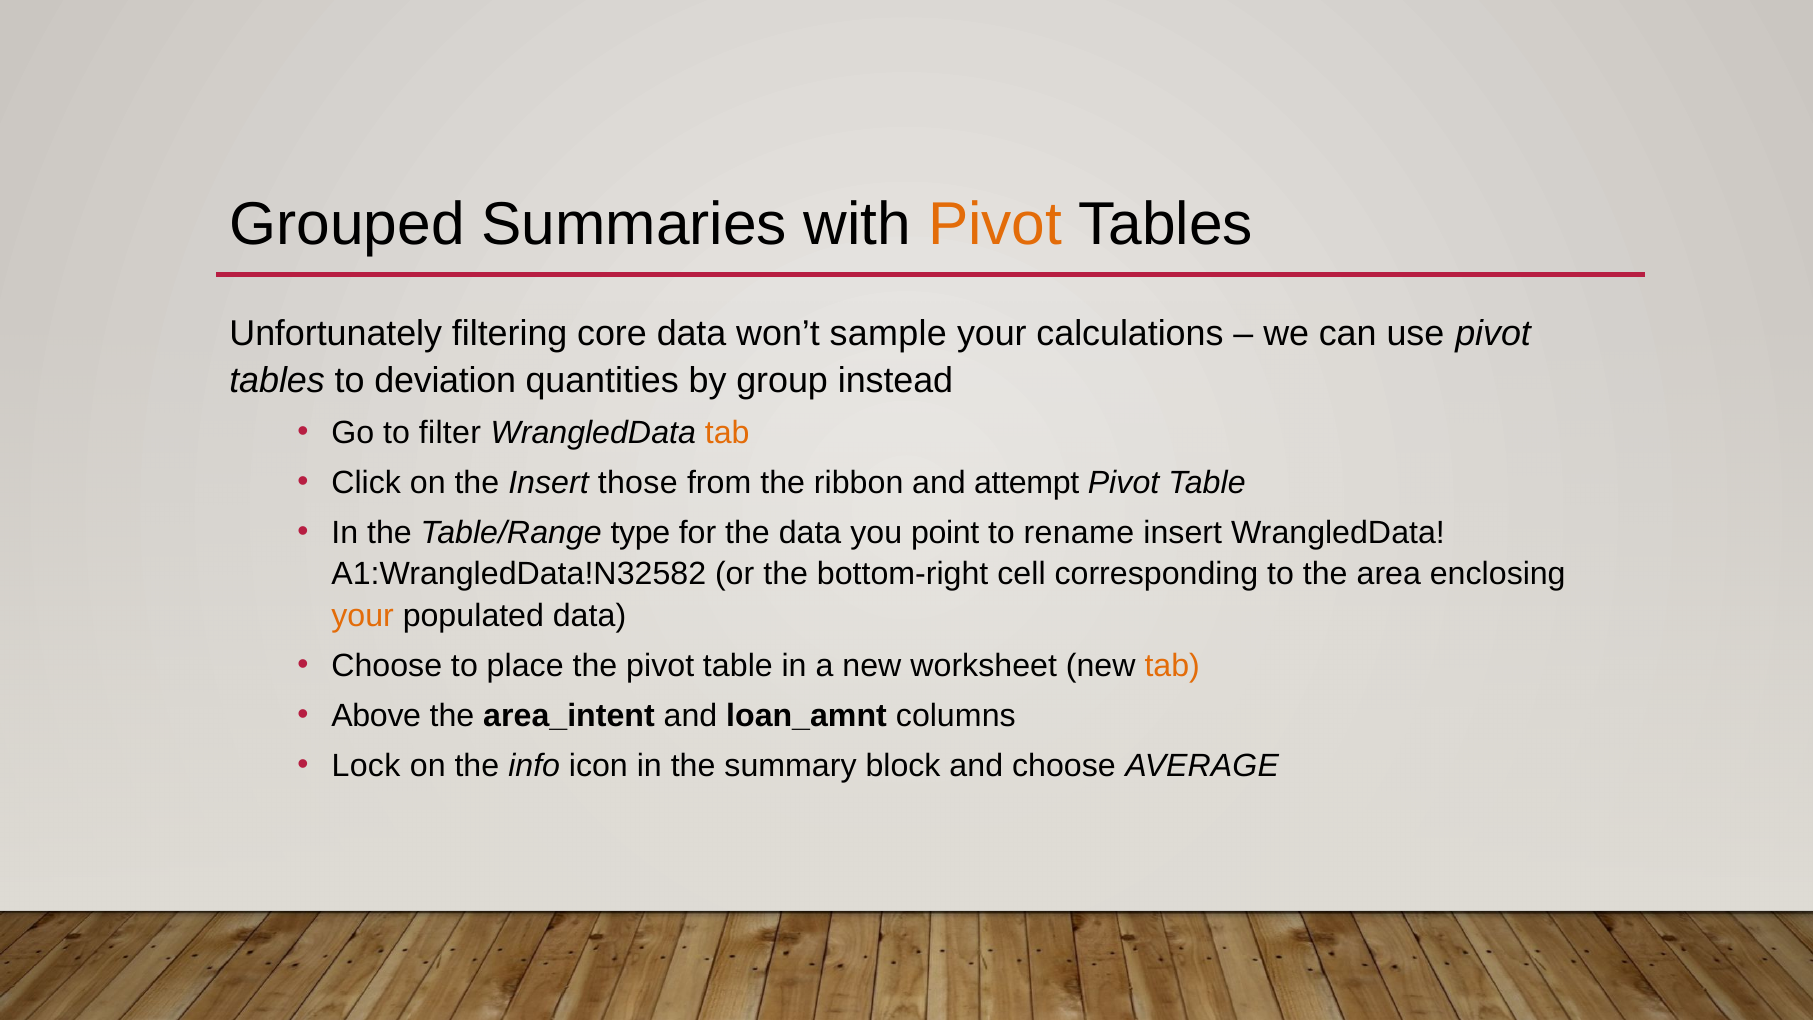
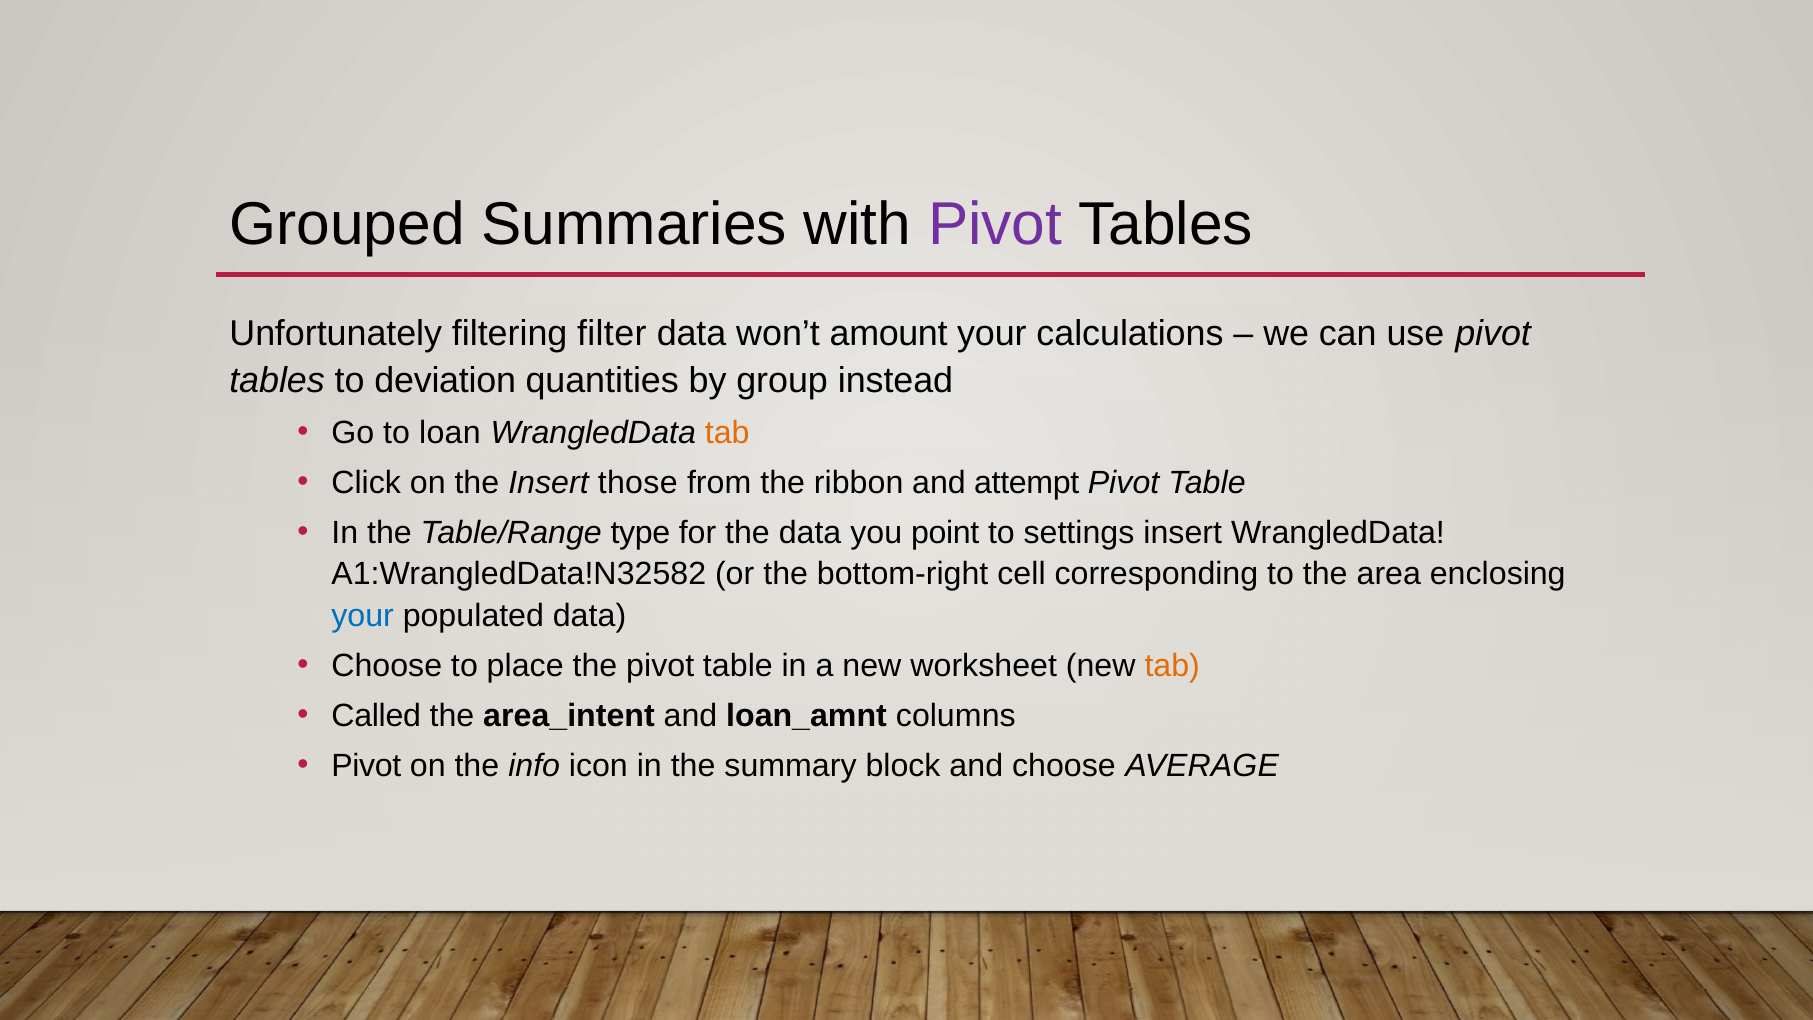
Pivot colour: orange -> purple (995, 224)
core: core -> filter (612, 334)
sample: sample -> amount (889, 334)
filter: filter -> loan (450, 432)
rename: rename -> settings (1079, 533)
your colour: orange -> blue (363, 616)
Above: Above -> Called (376, 716)
Lock: Lock -> Pivot (366, 766)
